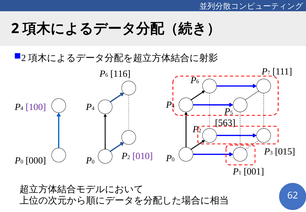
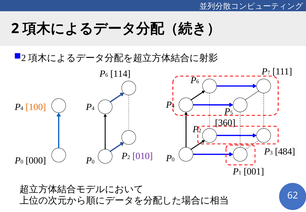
116: 116 -> 114 (120, 74)
100 colour: purple -> orange (36, 107)
563: 563 -> 360 (225, 123)
015: 015 -> 484 (285, 151)
